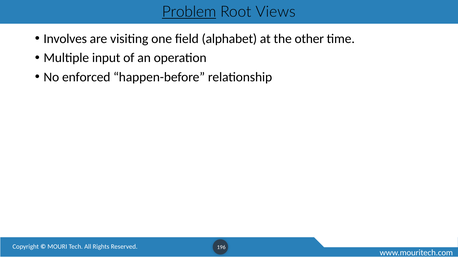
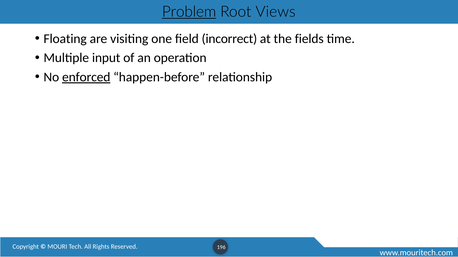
Involves: Involves -> Floating (65, 39)
alphabet: alphabet -> incorrect (229, 39)
other: other -> fields (309, 39)
enforced underline: none -> present (86, 77)
